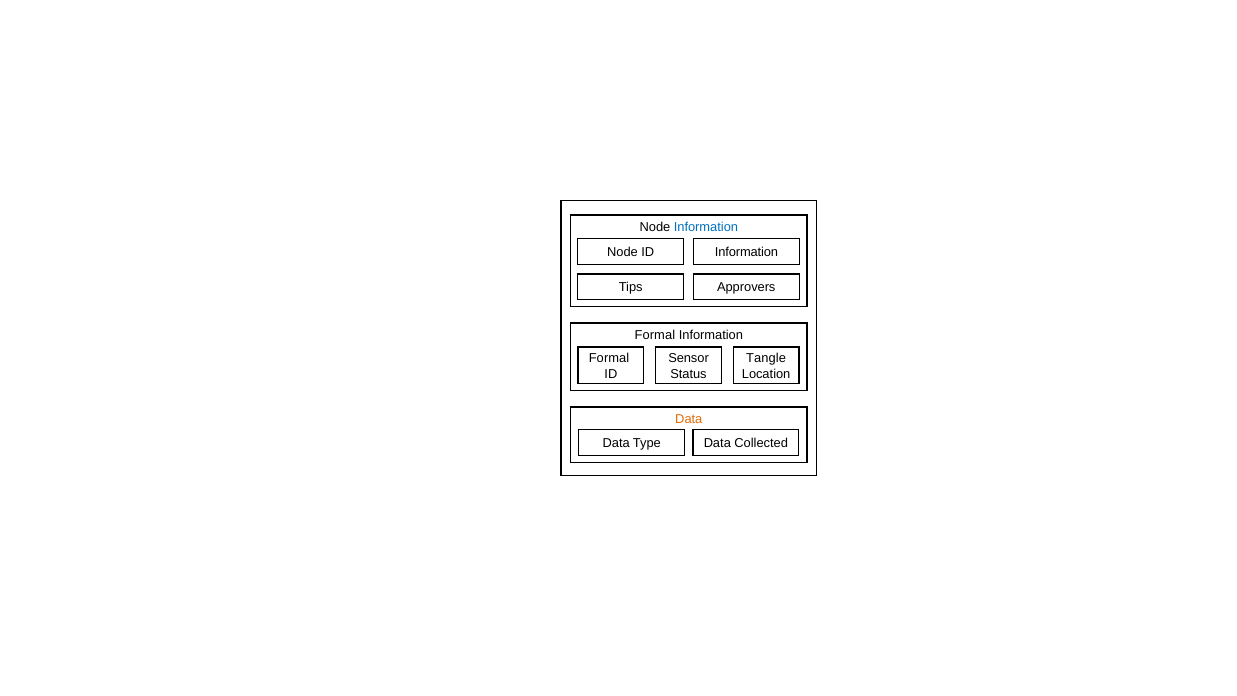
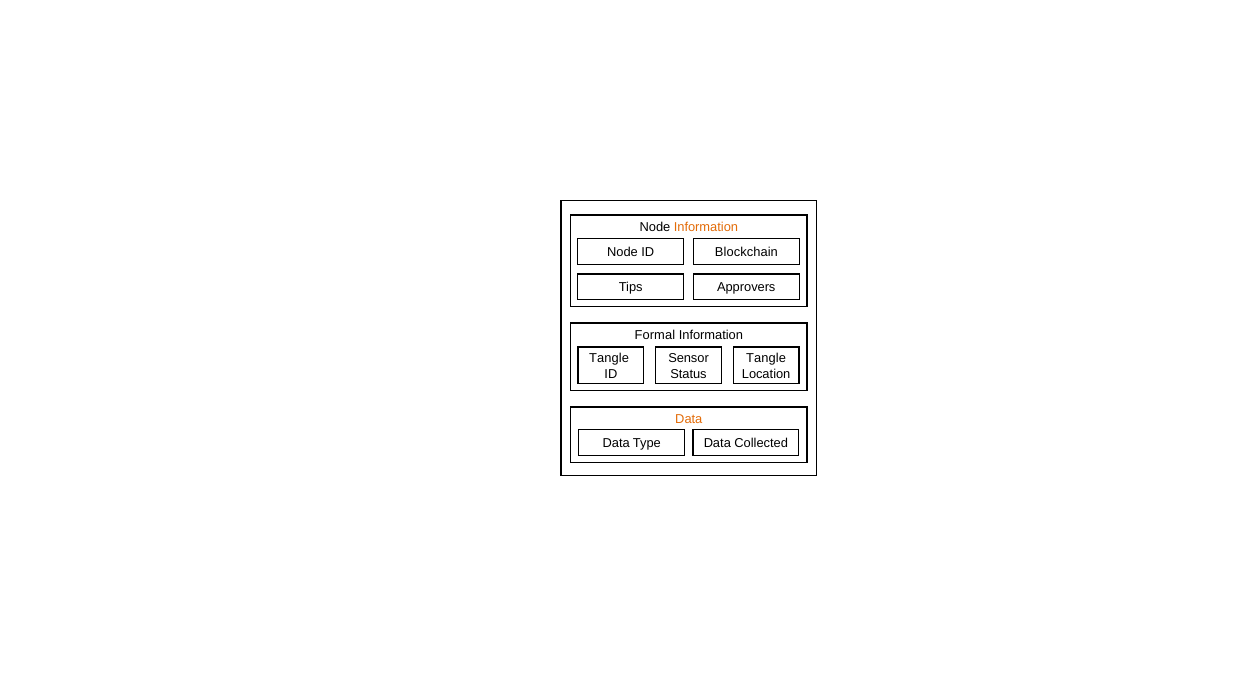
Information colour: blue -> orange (706, 227)
ID Information: Information -> Blockchain (746, 252)
Formal: Formal -> Tangle (609, 358)
